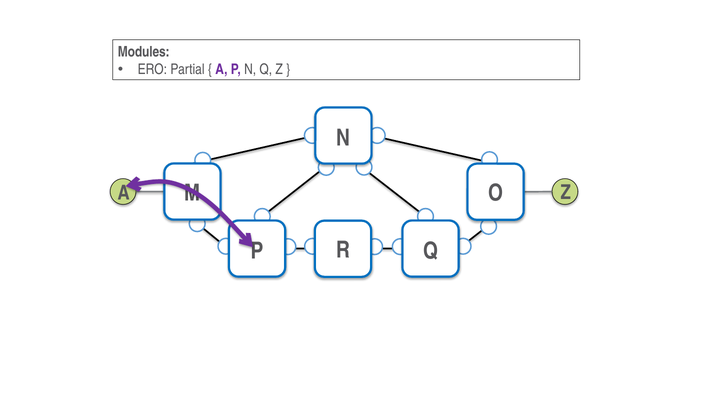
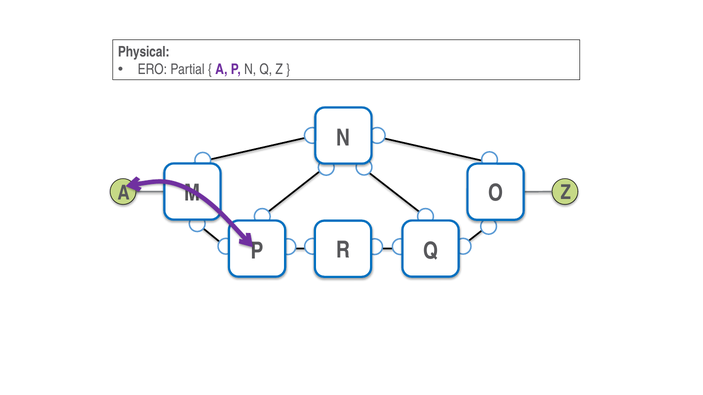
Modules: Modules -> Physical (144, 52)
